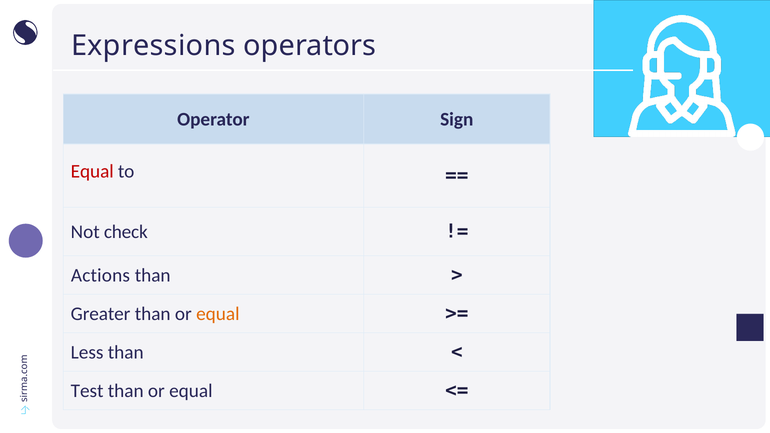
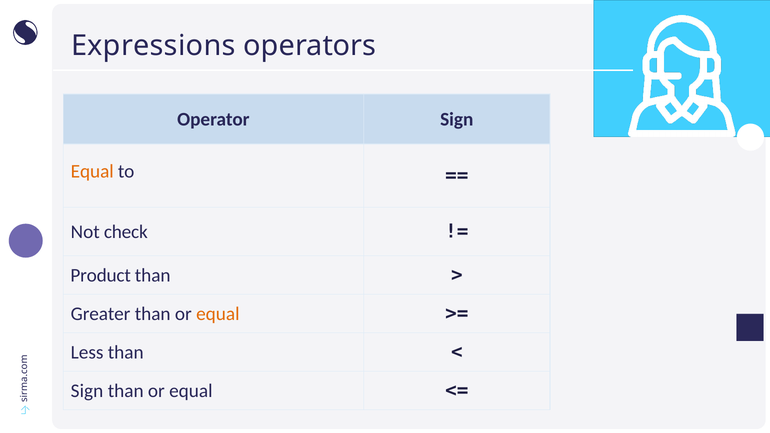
Equal colour: red -> orange (92, 172)
Actions: Actions -> Product (101, 275)
Test: Test -> Sign (87, 391)
